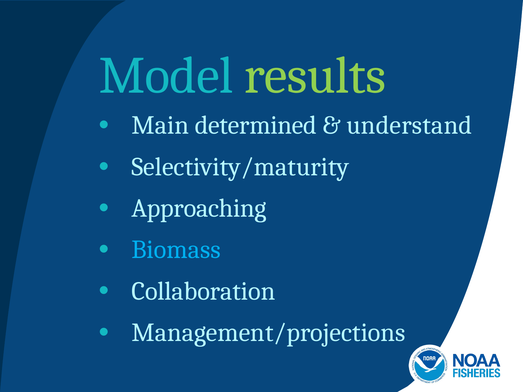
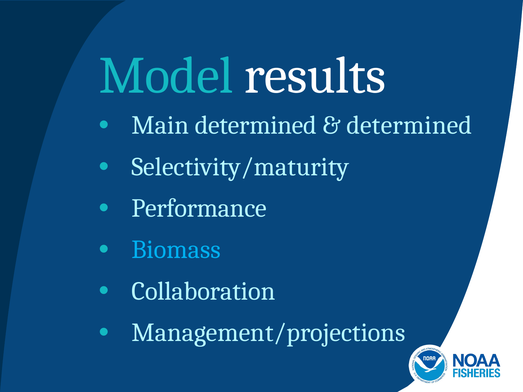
results colour: light green -> white (315, 76)
understand: understand -> determined (409, 125)
Approaching: Approaching -> Performance (199, 208)
